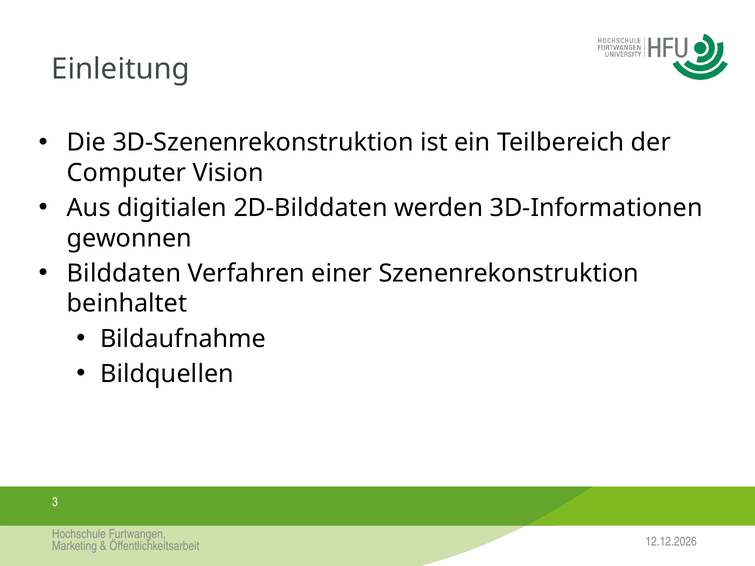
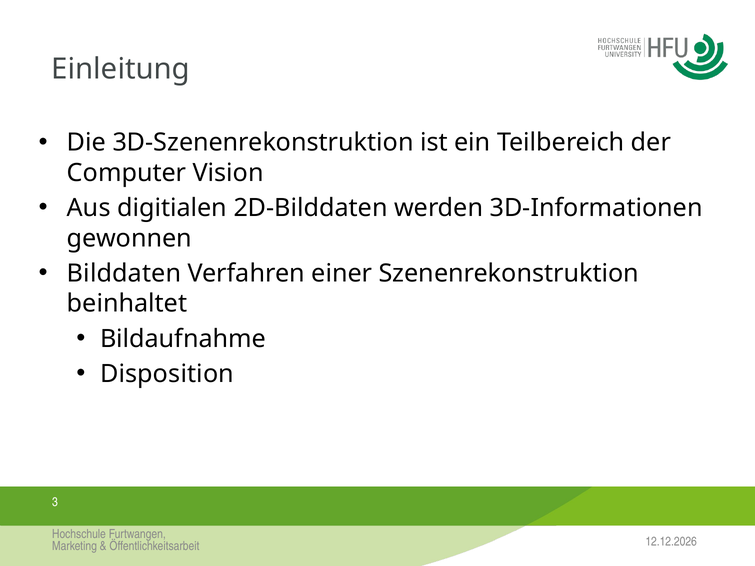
Bildquellen: Bildquellen -> Disposition (167, 374)
